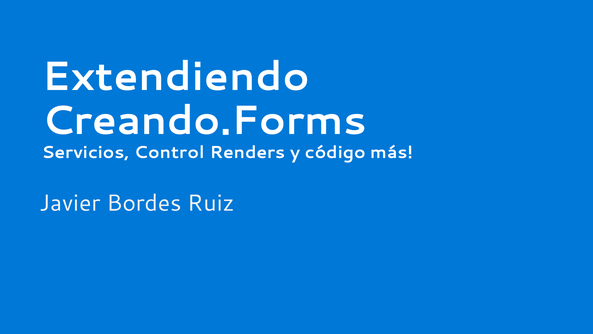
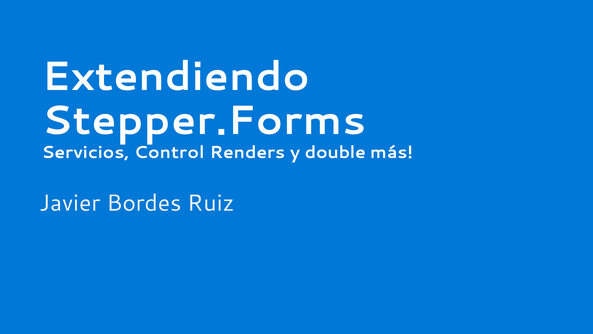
Creando.Forms: Creando.Forms -> Stepper.Forms (204, 121)
código: código -> double (335, 152)
